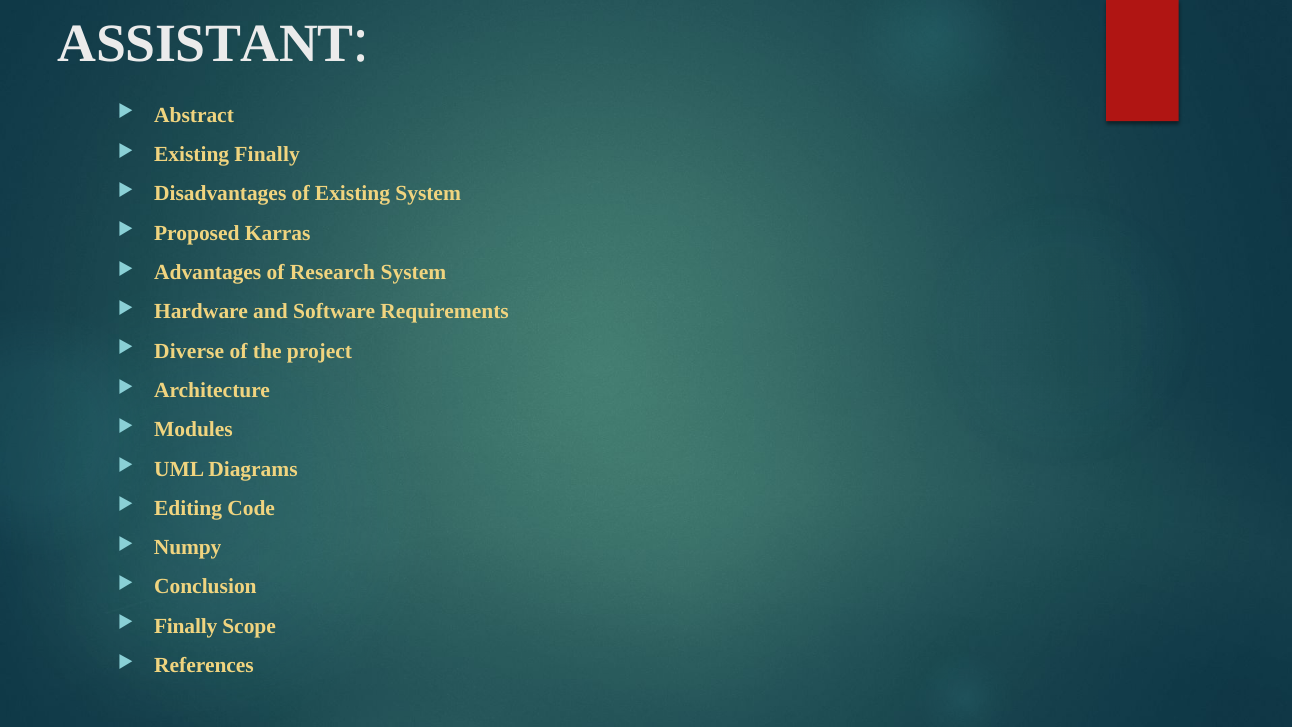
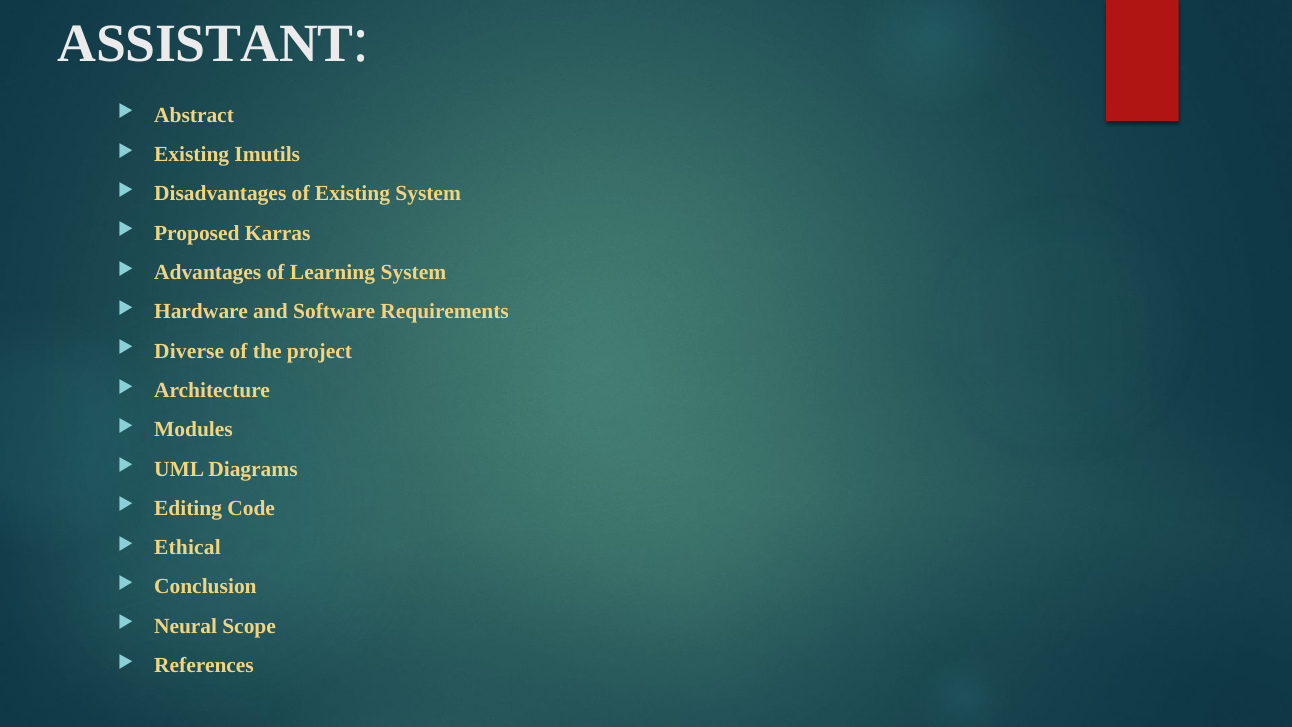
Existing Finally: Finally -> Imutils (267, 154)
Research: Research -> Learning (333, 272)
Numpy: Numpy -> Ethical (187, 547)
Finally: Finally -> Neural (186, 626)
